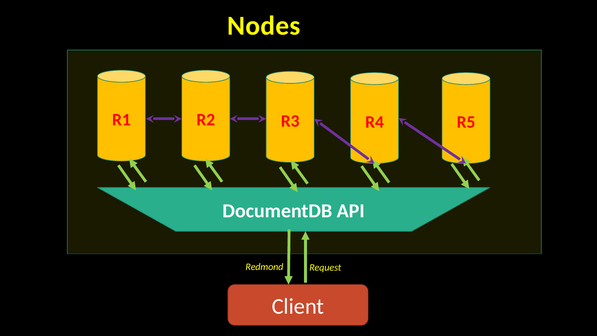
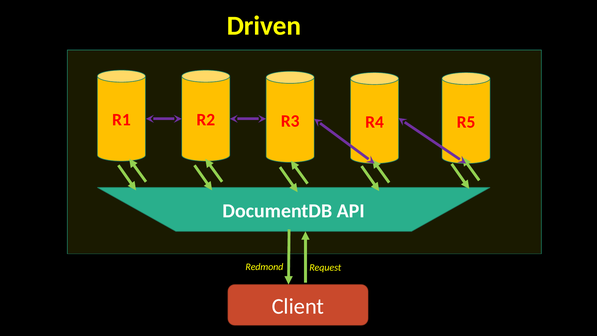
Nodes: Nodes -> Driven (264, 26)
